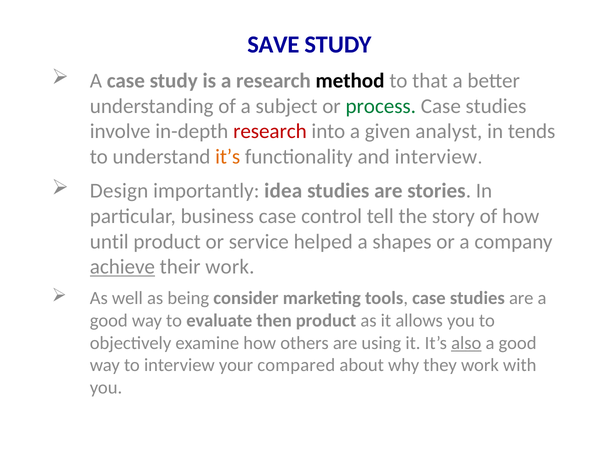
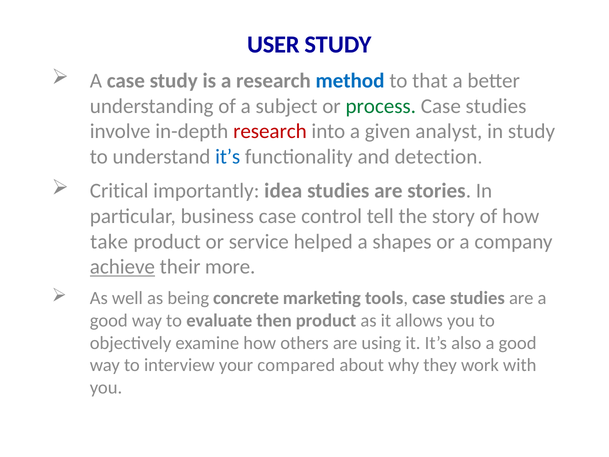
SAVE: SAVE -> USER (273, 45)
method colour: black -> blue (350, 81)
in tends: tends -> study (532, 131)
it’s colour: orange -> blue (228, 157)
and interview: interview -> detection (436, 157)
Design: Design -> Critical (119, 191)
until: until -> take (109, 241)
their work: work -> more (230, 267)
consider: consider -> concrete (246, 298)
also underline: present -> none (466, 343)
